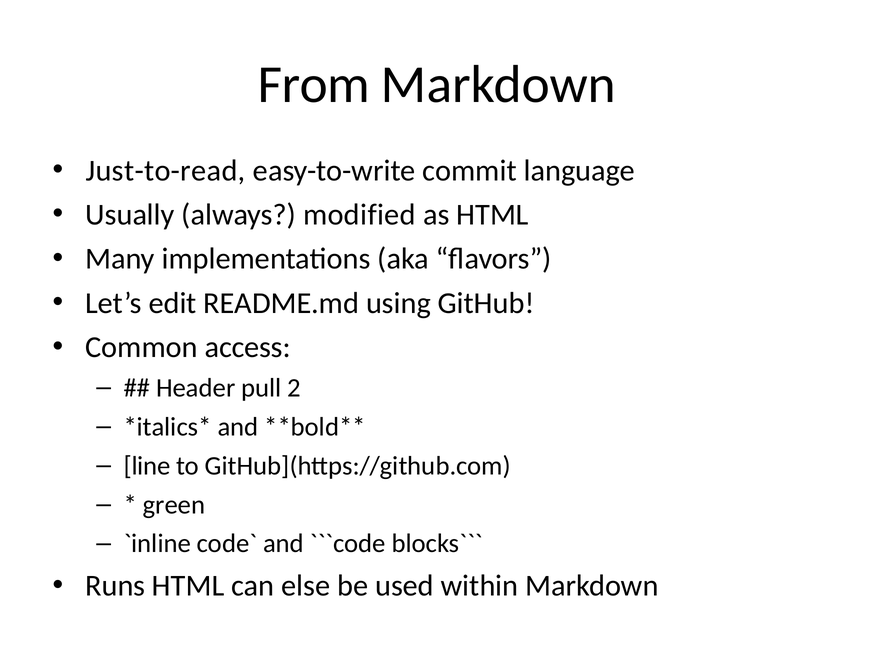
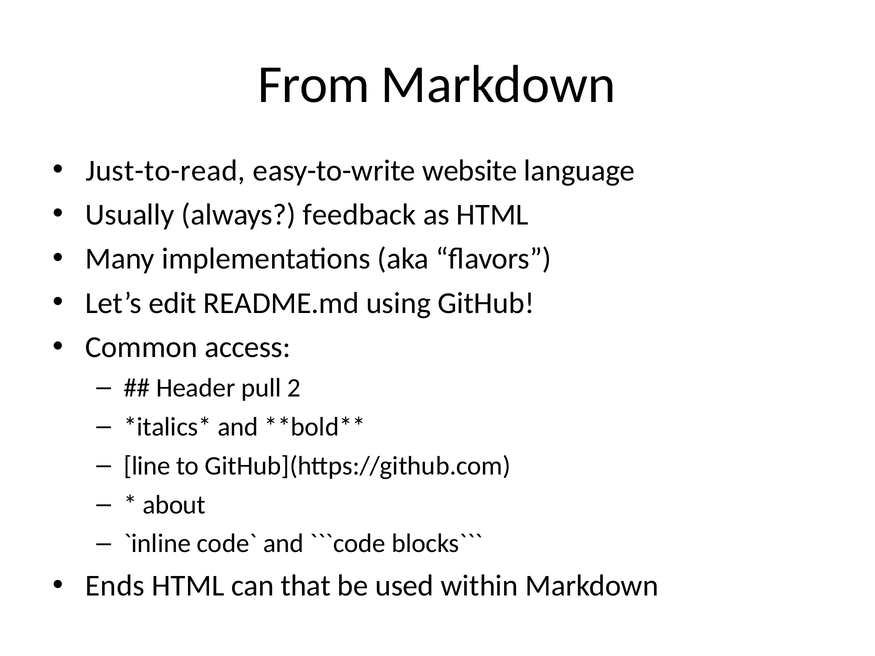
commit: commit -> website (470, 171)
modified: modified -> feedback (360, 215)
green: green -> about (174, 505)
Runs: Runs -> Ends (115, 586)
else: else -> that (306, 586)
